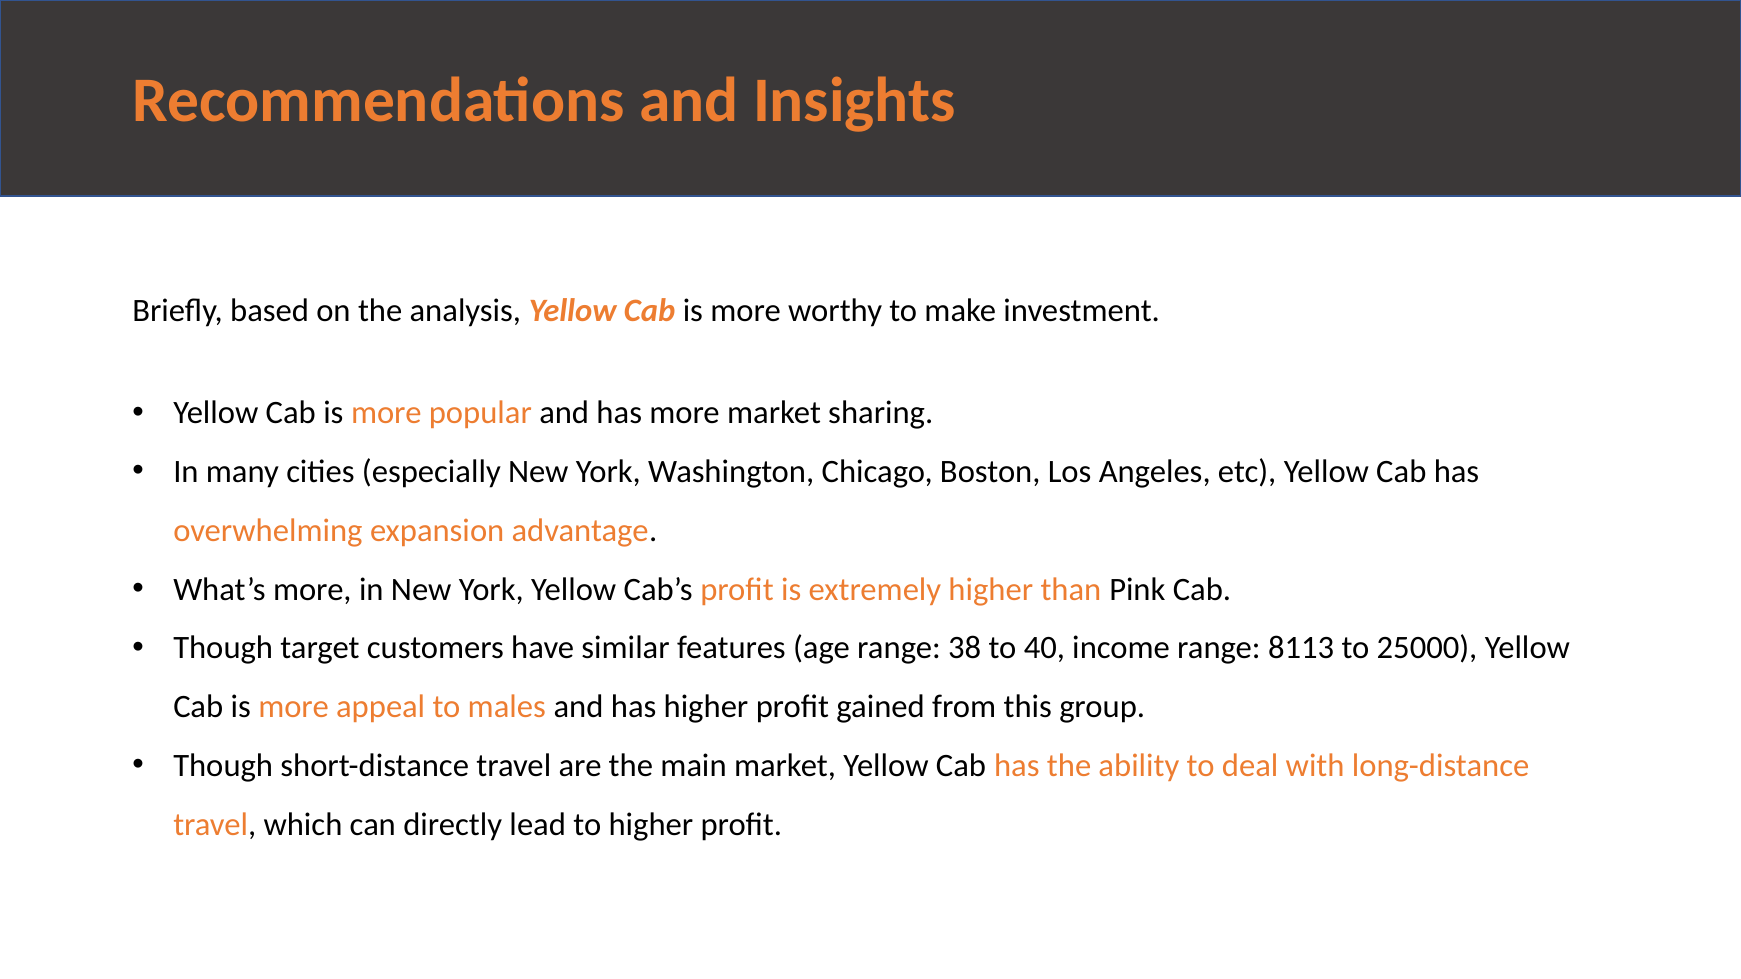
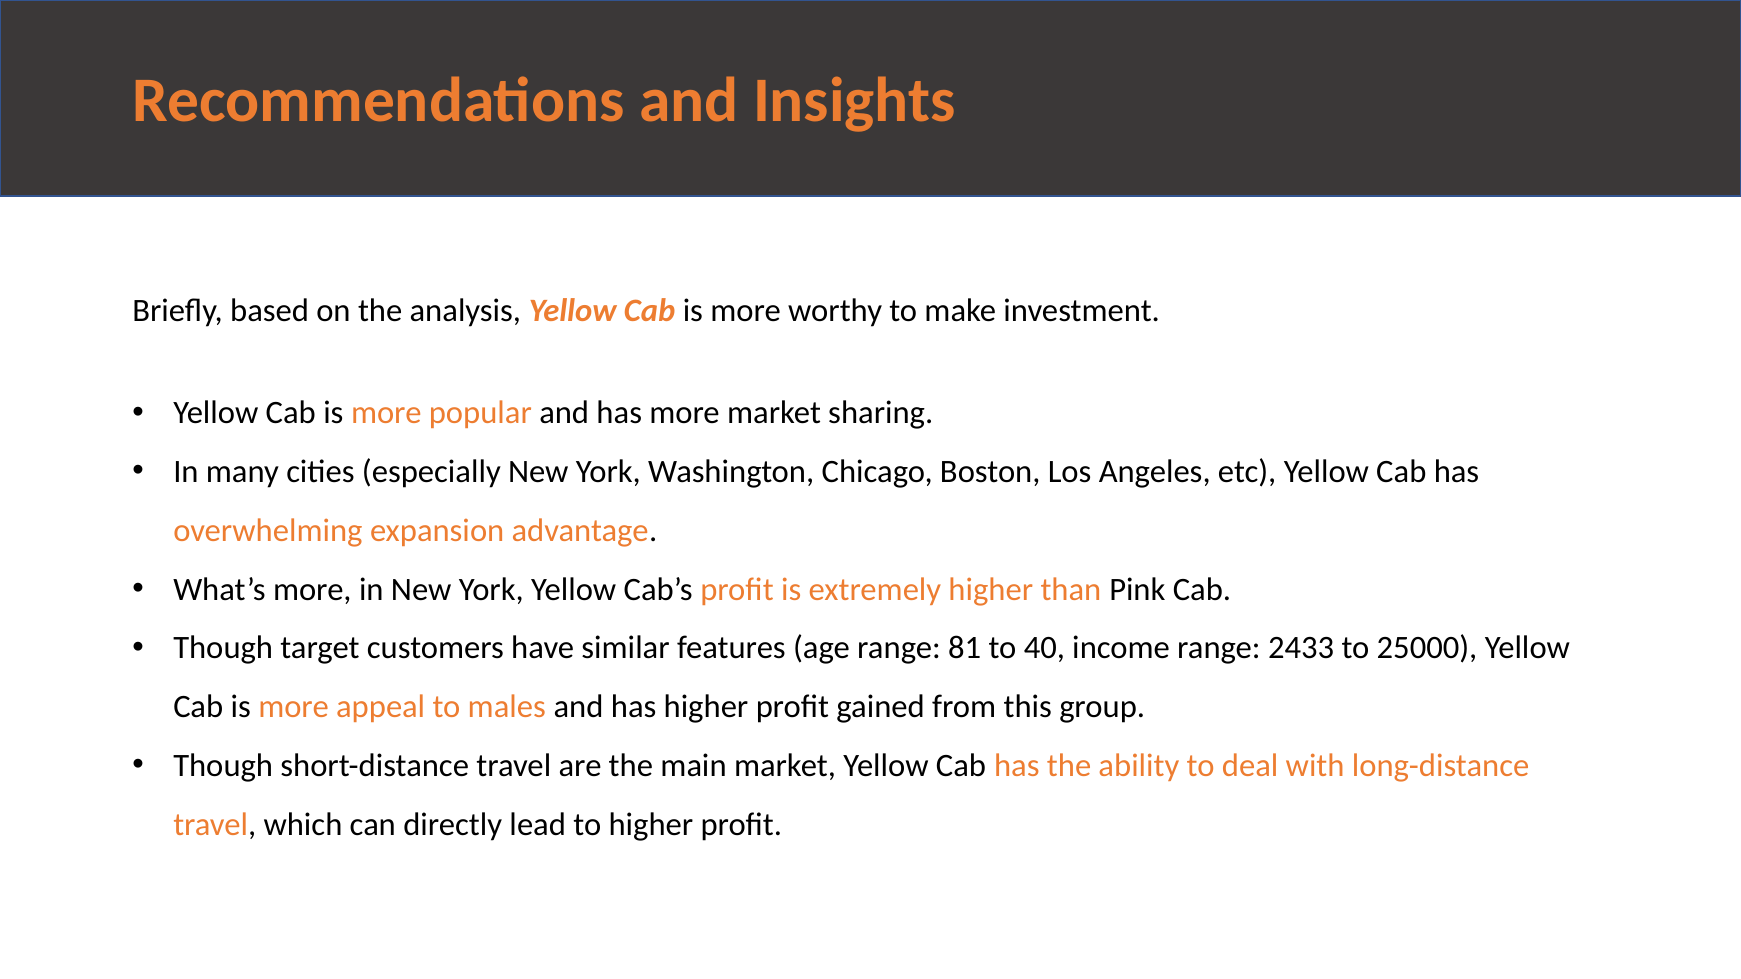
38: 38 -> 81 (965, 648)
8113: 8113 -> 2433 (1301, 648)
